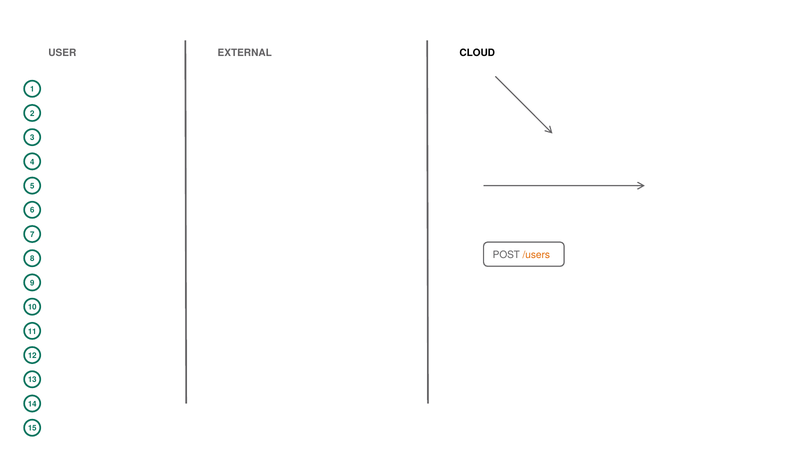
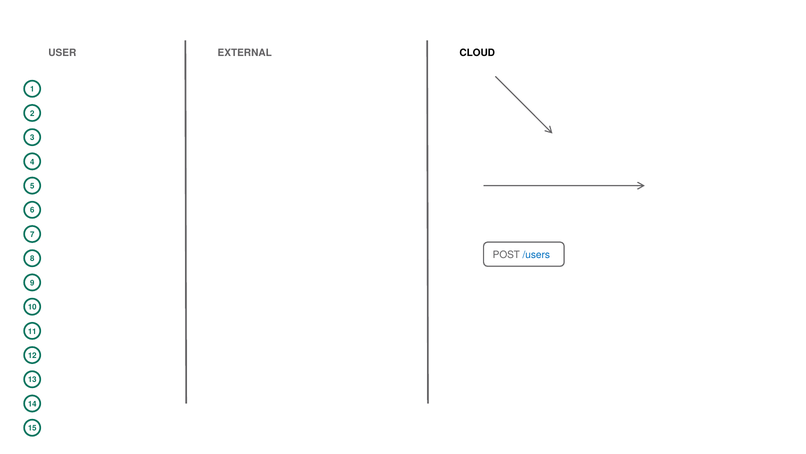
/users colour: orange -> blue (536, 255)
